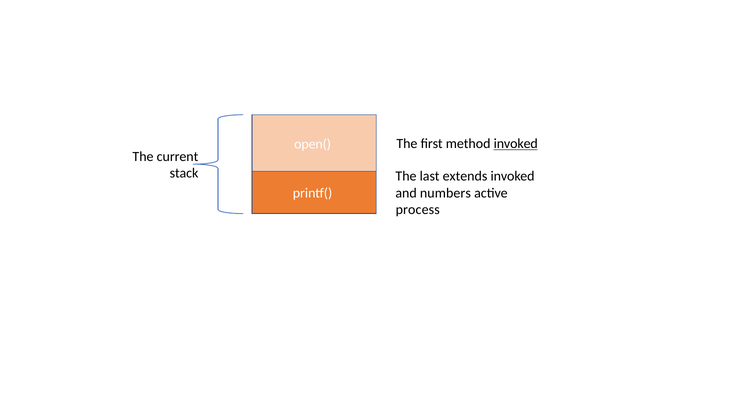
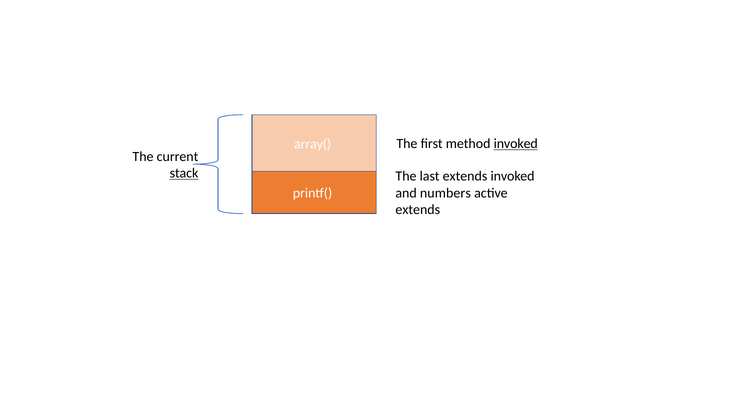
open(: open( -> array( (313, 144)
stack underline: none -> present (184, 173)
process: process -> extends (418, 210)
